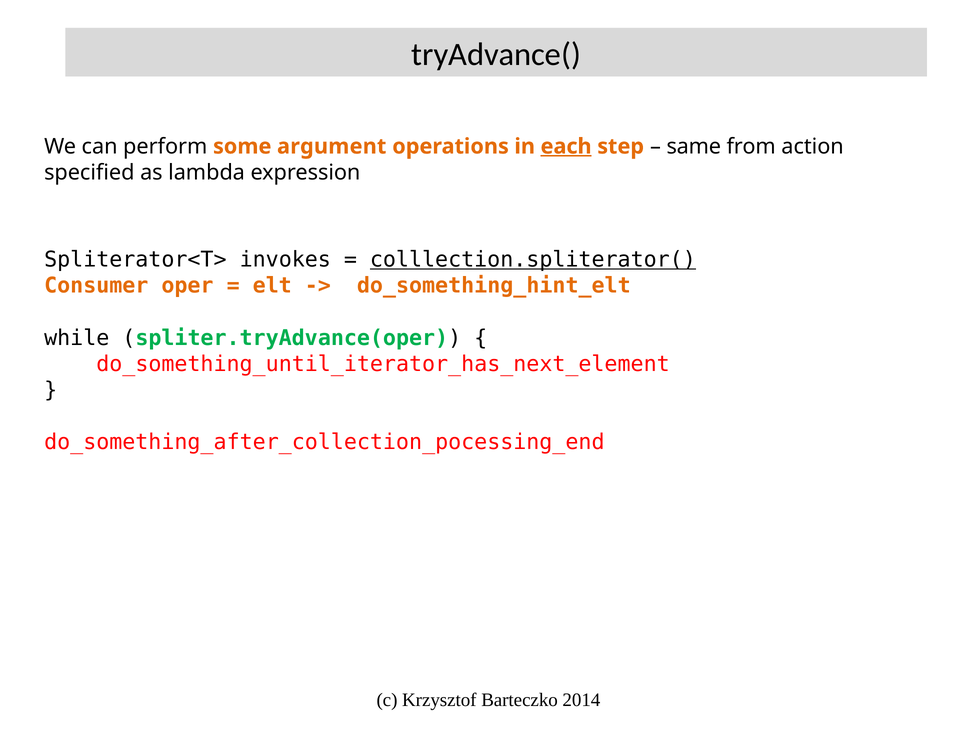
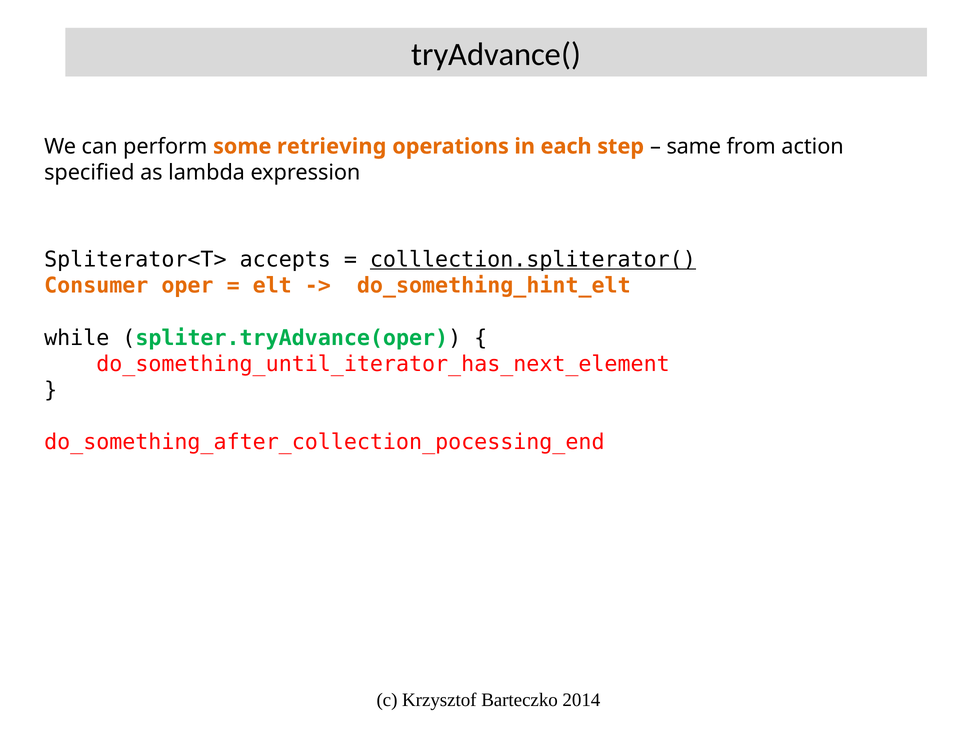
argument: argument -> retrieving (332, 146)
each underline: present -> none (566, 146)
invokes: invokes -> accepts (285, 260)
